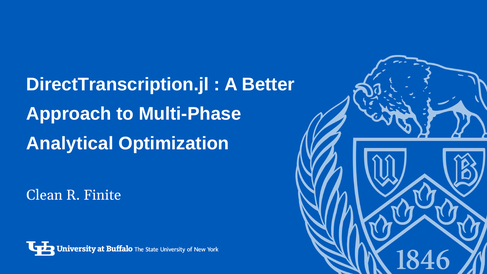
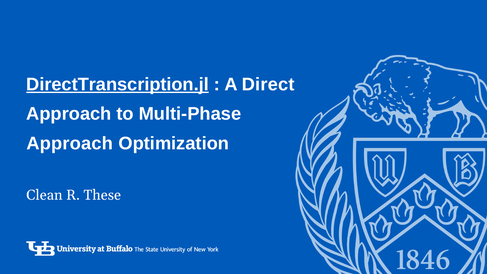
DirectTranscription.jl underline: none -> present (118, 84)
Better: Better -> Direct (268, 84)
Analytical: Analytical -> Approach (70, 143)
Finite: Finite -> These (102, 195)
